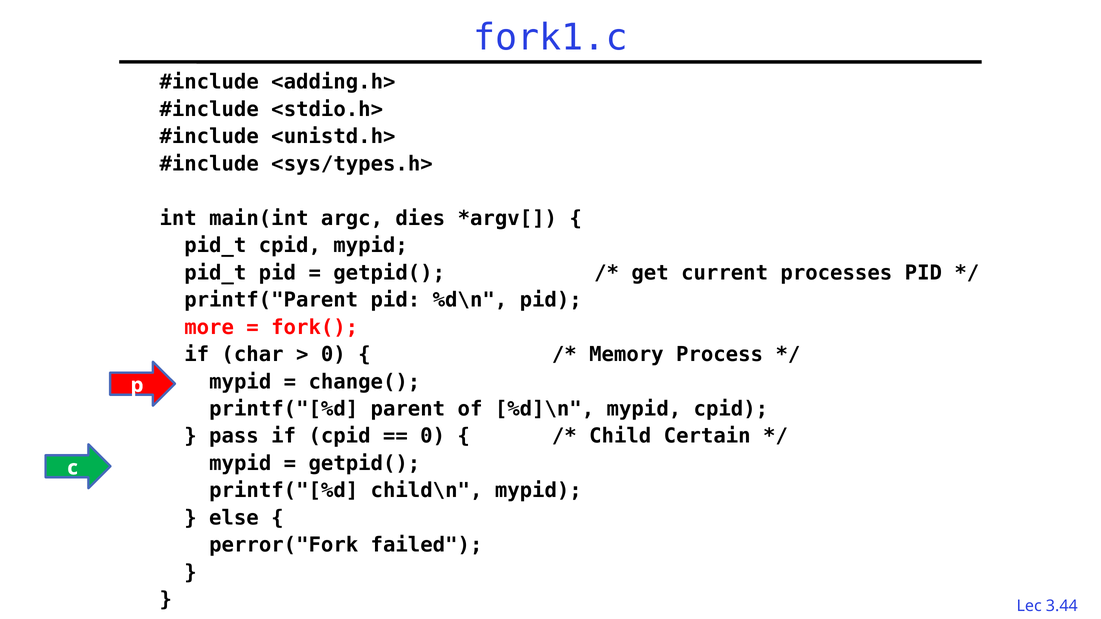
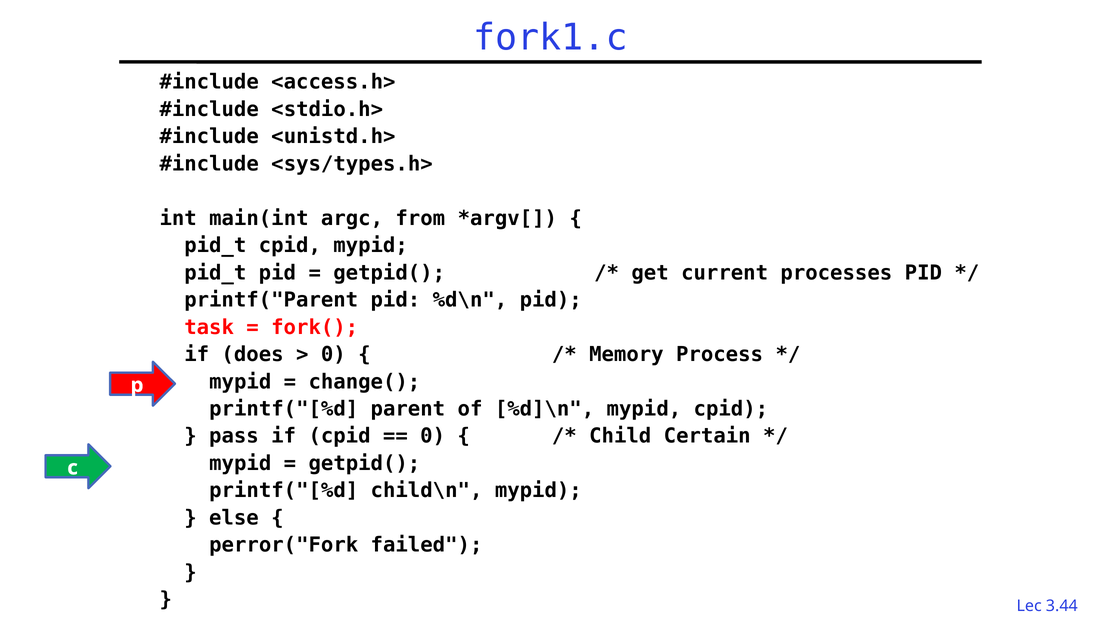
<adding.h>: <adding.h> -> <access.h> (333, 82)
dies: dies -> from (420, 218)
more: more -> task (209, 327)
char: char -> does (253, 355)
